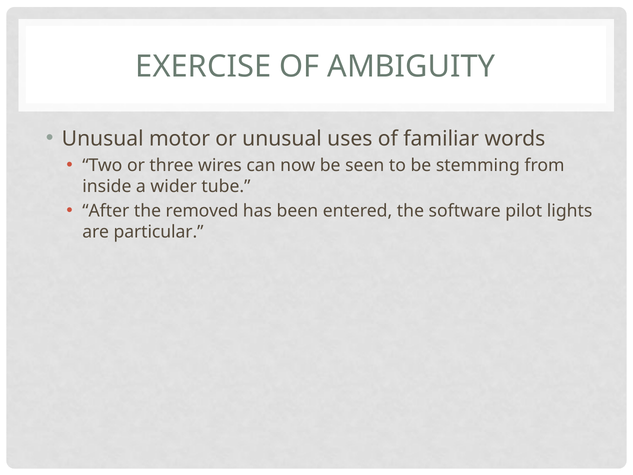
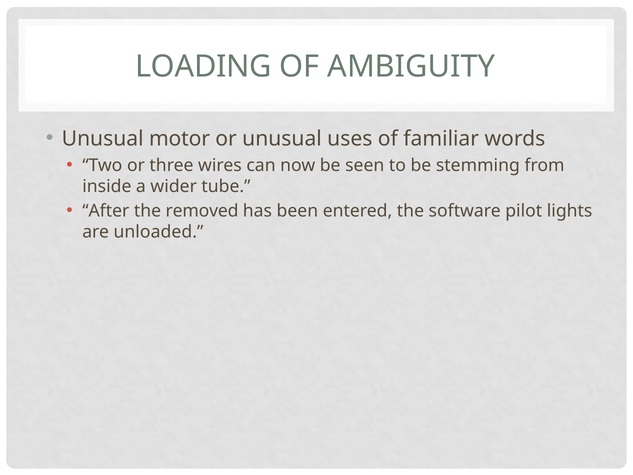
EXERCISE: EXERCISE -> LOADING (203, 66)
particular: particular -> unloaded (158, 232)
